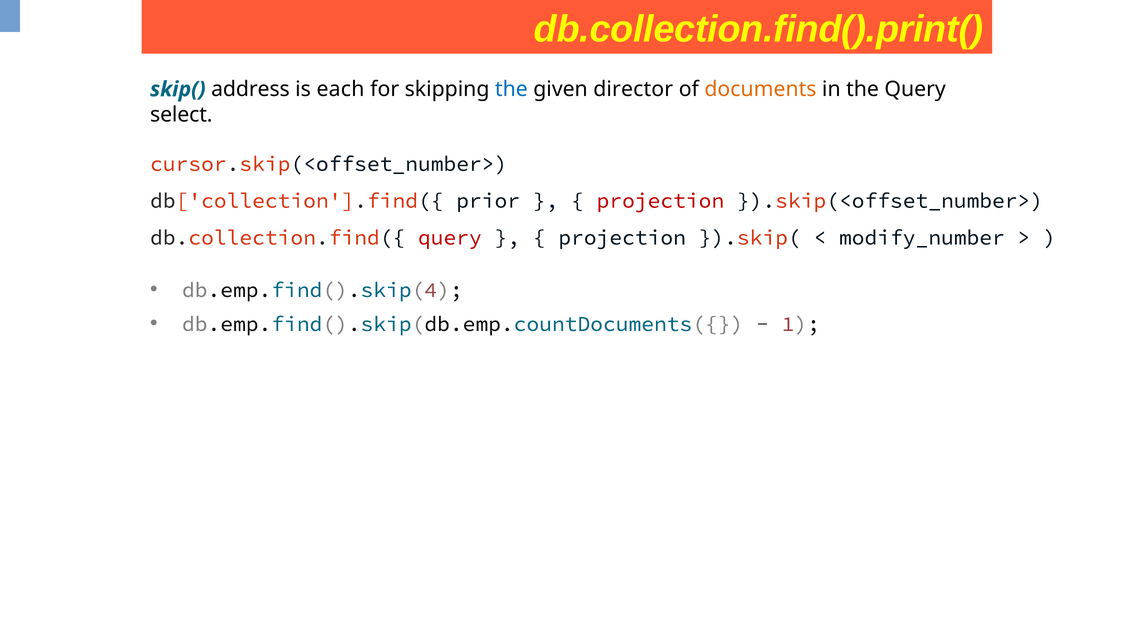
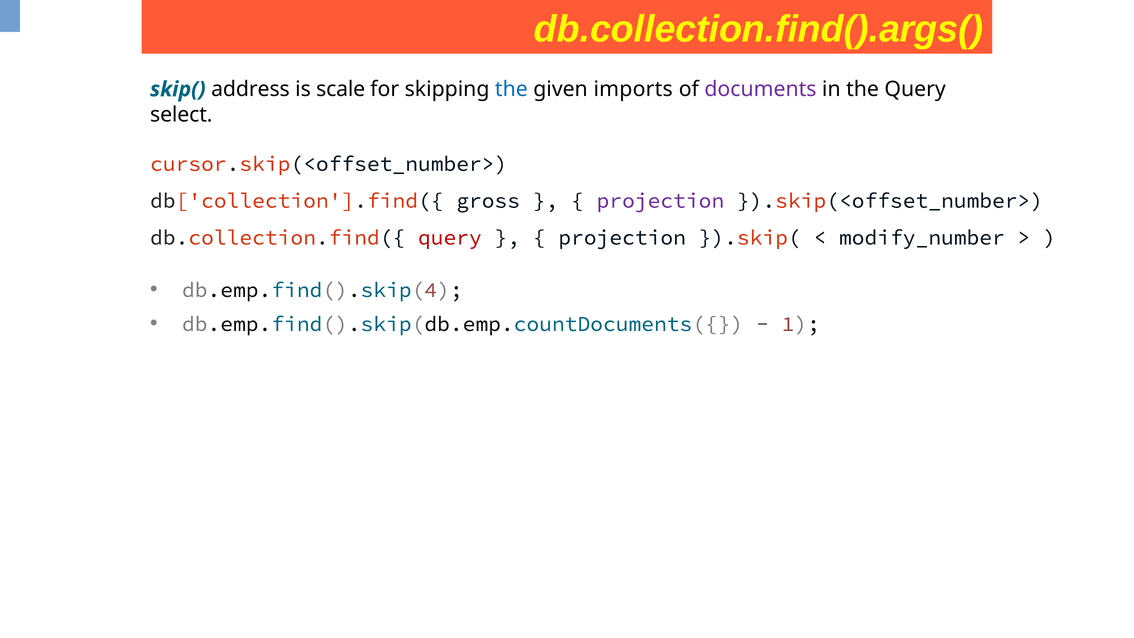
db.collection.find().print(: db.collection.find().print( -> db.collection.find().args( (759, 30)
each: each -> scale (341, 89)
director: director -> imports (633, 89)
documents colour: orange -> purple (760, 89)
prior: prior -> gross (488, 201)
projection colour: red -> purple (660, 201)
